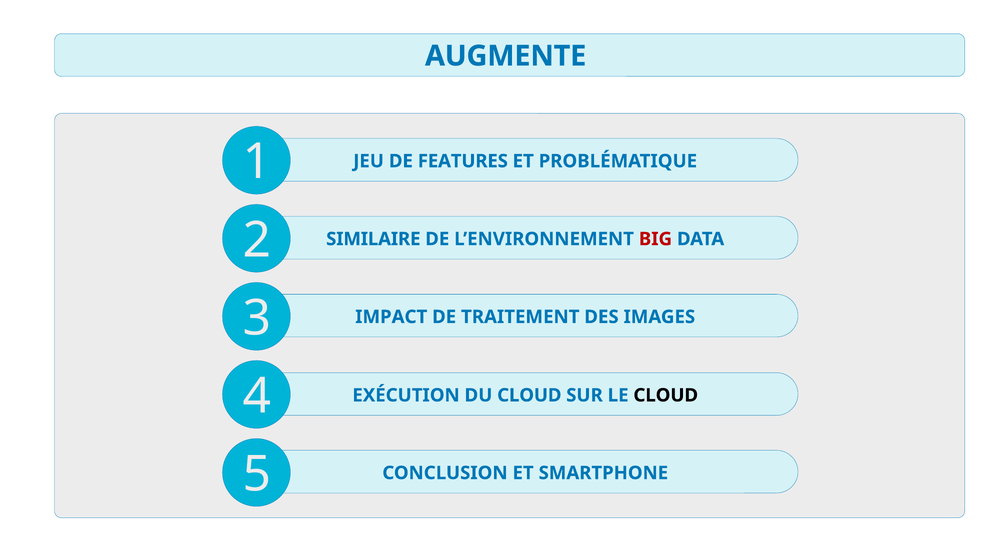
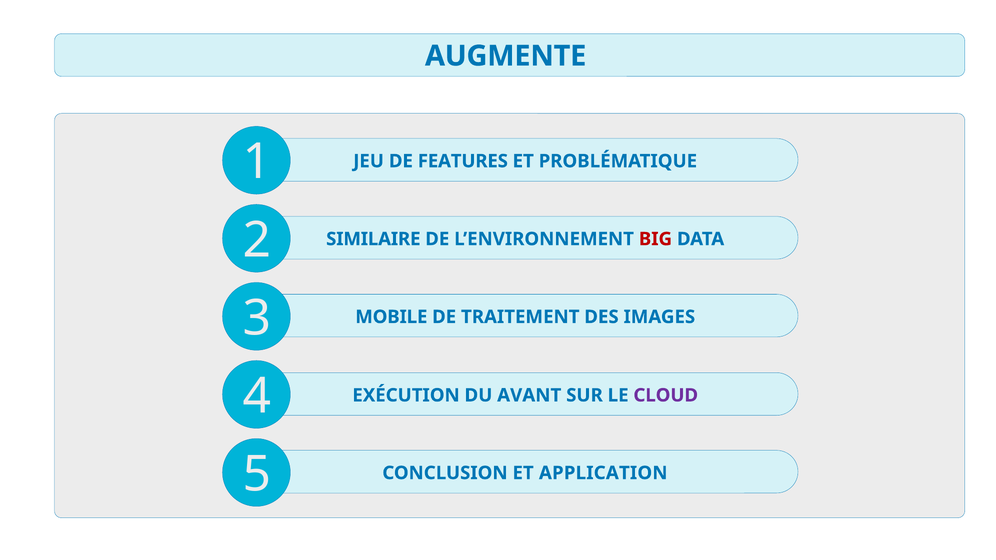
IMPACT: IMPACT -> MOBILE (391, 317)
DU CLOUD: CLOUD -> AVANT (529, 395)
CLOUD colour: black -> purple (666, 395)
SMARTPHONE: SMARTPHONE -> APPLICATION (603, 473)
